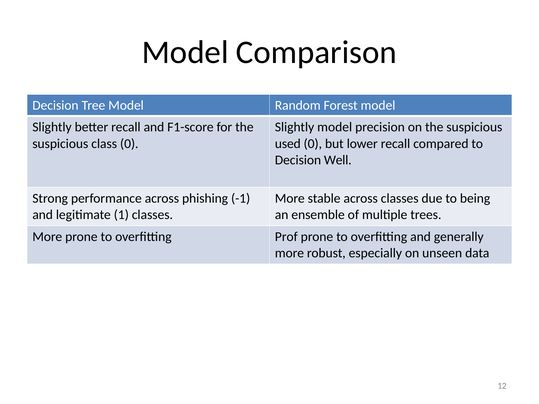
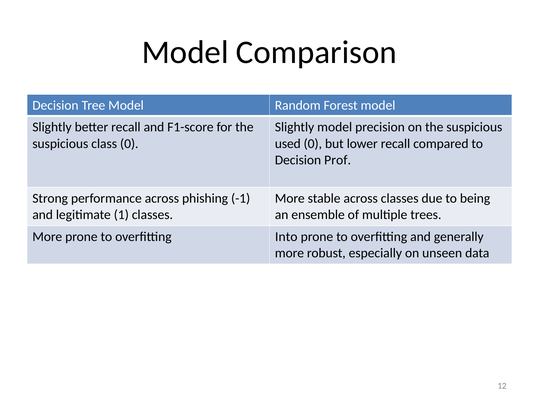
Well: Well -> Prof (338, 160)
Prof: Prof -> Into (286, 237)
